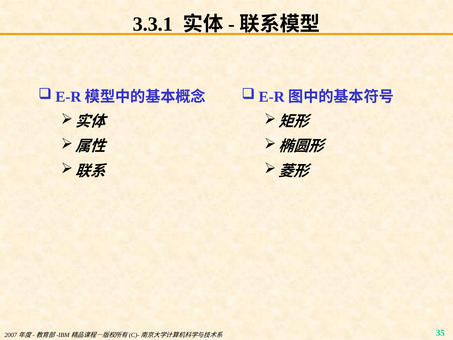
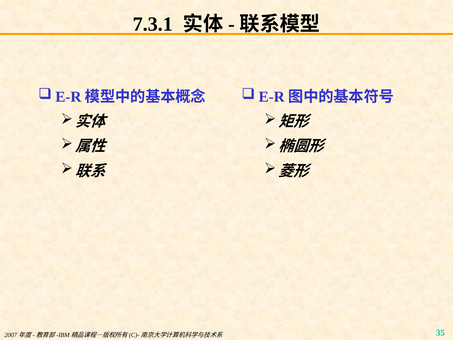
3.3.1: 3.3.1 -> 7.3.1 (153, 24)
